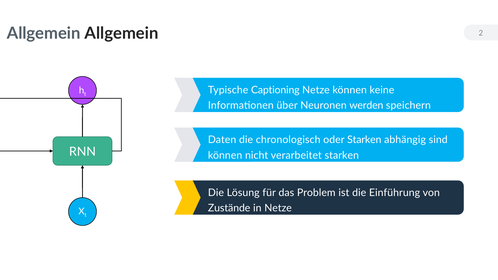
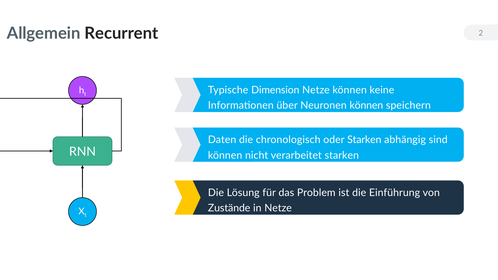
Allgemein Allgemein: Allgemein -> Recurrent (121, 33)
Captioning: Captioning -> Dimension (275, 90)
Neuronen werden: werden -> können (366, 106)
